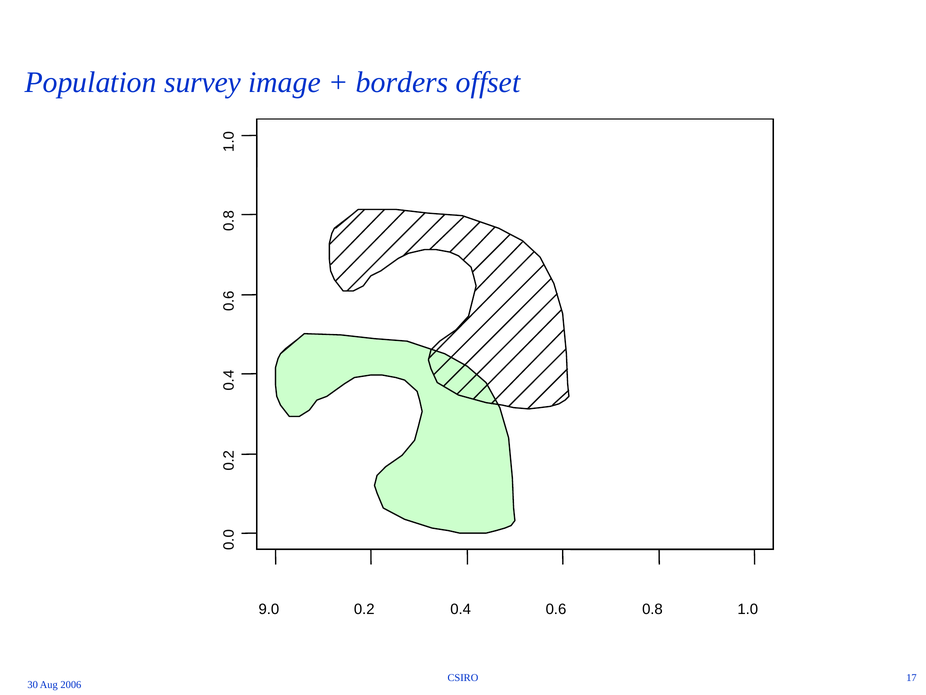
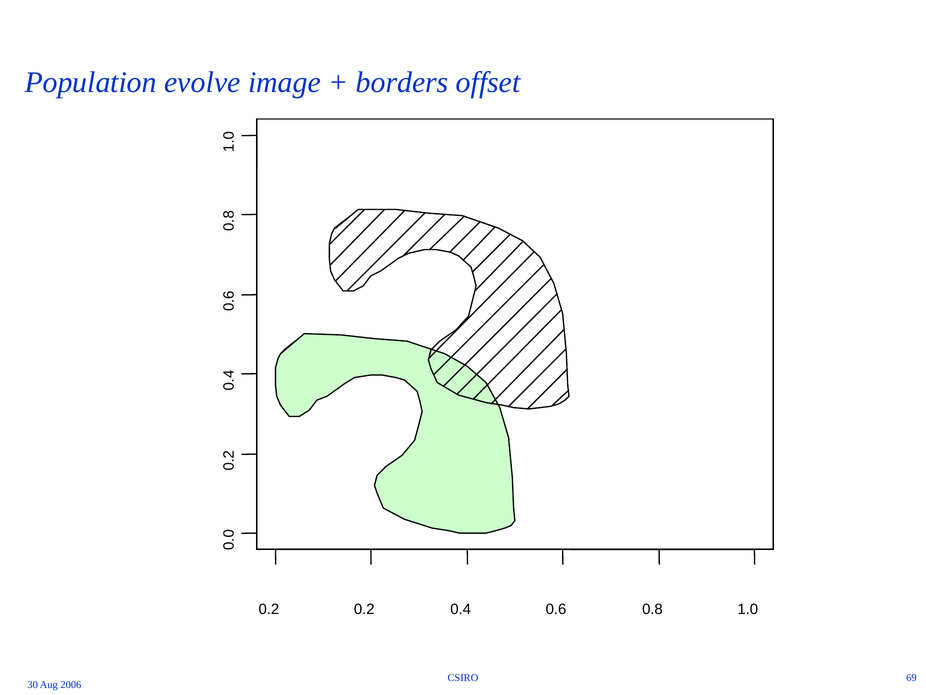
survey: survey -> evolve (202, 82)
9.0: 9.0 -> 0.2 (269, 609)
17: 17 -> 69 (911, 677)
